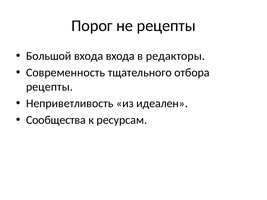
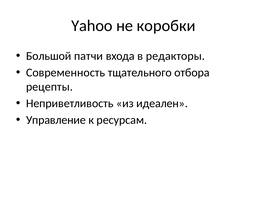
Порог: Порог -> Yahoo (92, 26)
не рецепты: рецепты -> коробки (166, 26)
Большой входа: входа -> патчи (89, 56)
Сообщества: Сообщества -> Управление (56, 120)
